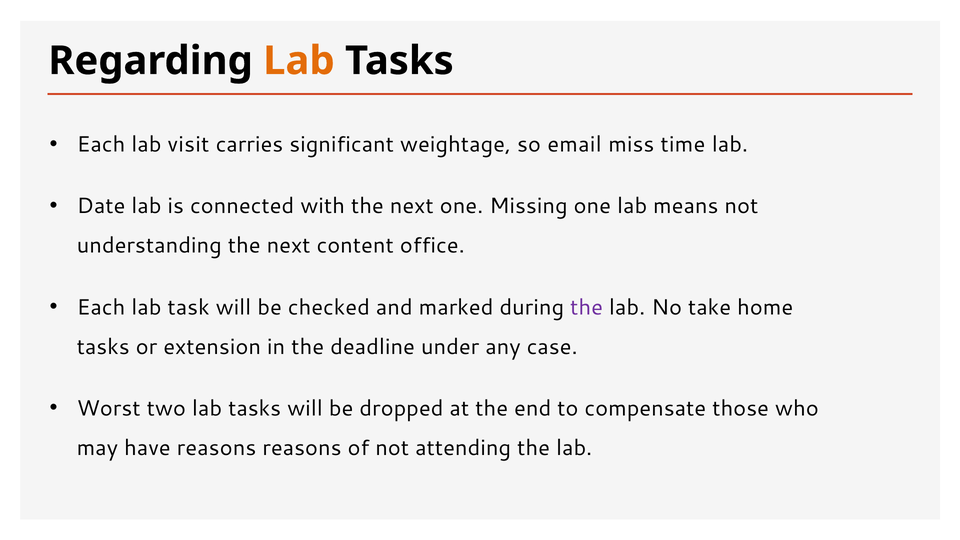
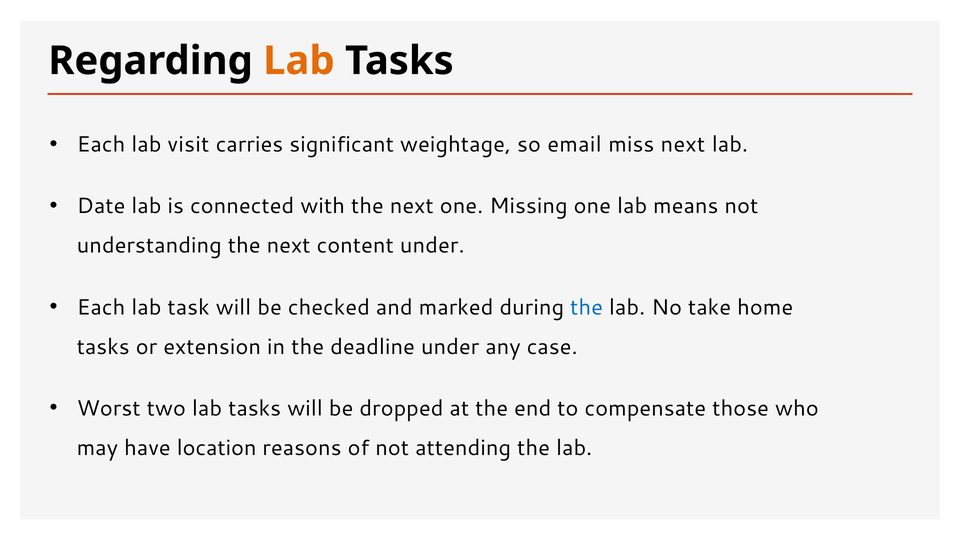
miss time: time -> next (683, 145)
content office: office -> under (432, 246)
the colour: purple -> blue (587, 307)
have reasons: reasons -> location (217, 448)
